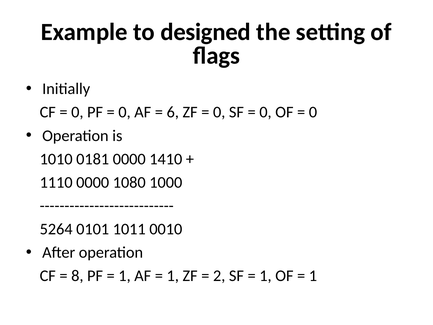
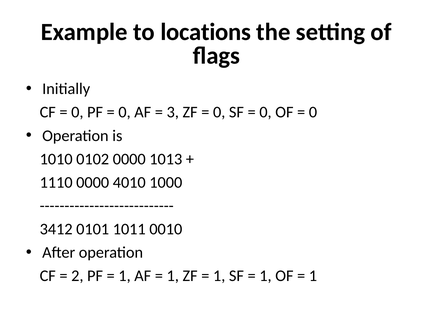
designed: designed -> locations (206, 32)
6: 6 -> 3 (173, 112)
0181: 0181 -> 0102 (93, 159)
1410: 1410 -> 1013 (166, 159)
1080: 1080 -> 4010 (129, 182)
5264: 5264 -> 3412 (56, 229)
8: 8 -> 2 (77, 276)
2: 2 -> 1 (219, 276)
